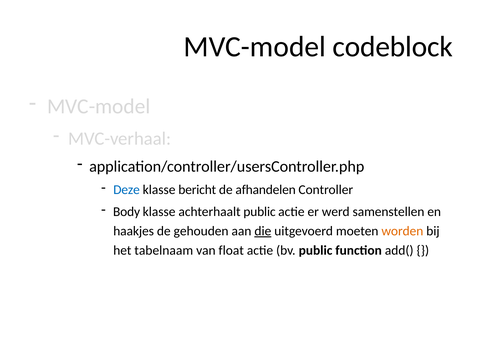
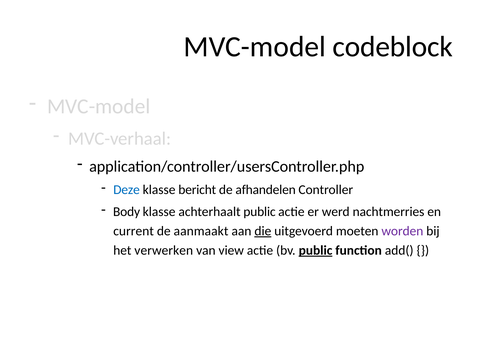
samenstellen: samenstellen -> nachtmerries (388, 212)
haakjes: haakjes -> current (134, 231)
gehouden: gehouden -> aanmaakt (201, 231)
worden colour: orange -> purple (402, 231)
tabelnaam: tabelnaam -> verwerken (164, 250)
float: float -> view (231, 250)
public underline: none -> present (316, 250)
